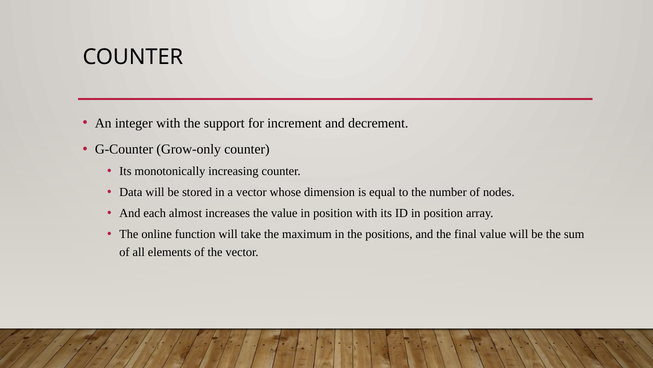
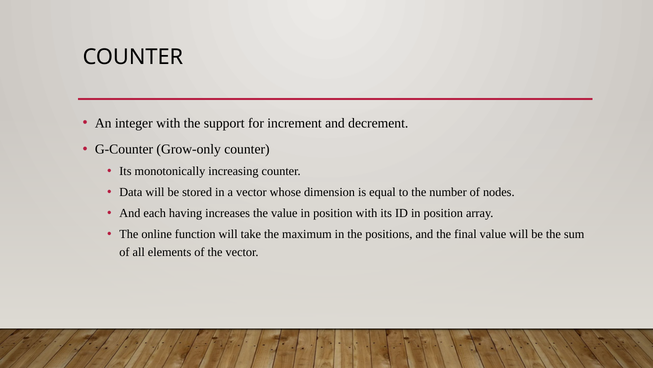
almost: almost -> having (186, 213)
